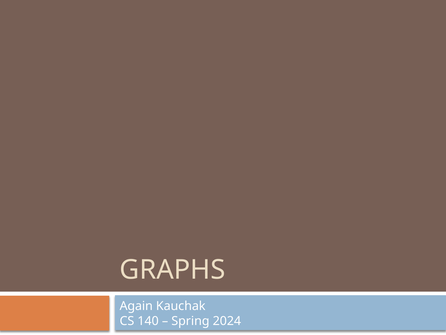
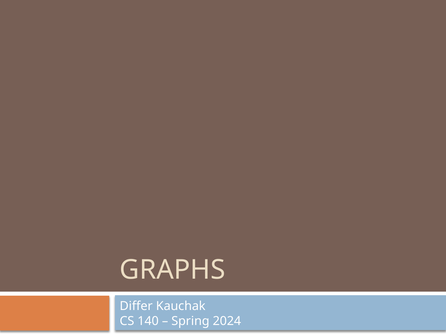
Again: Again -> Differ (136, 306)
